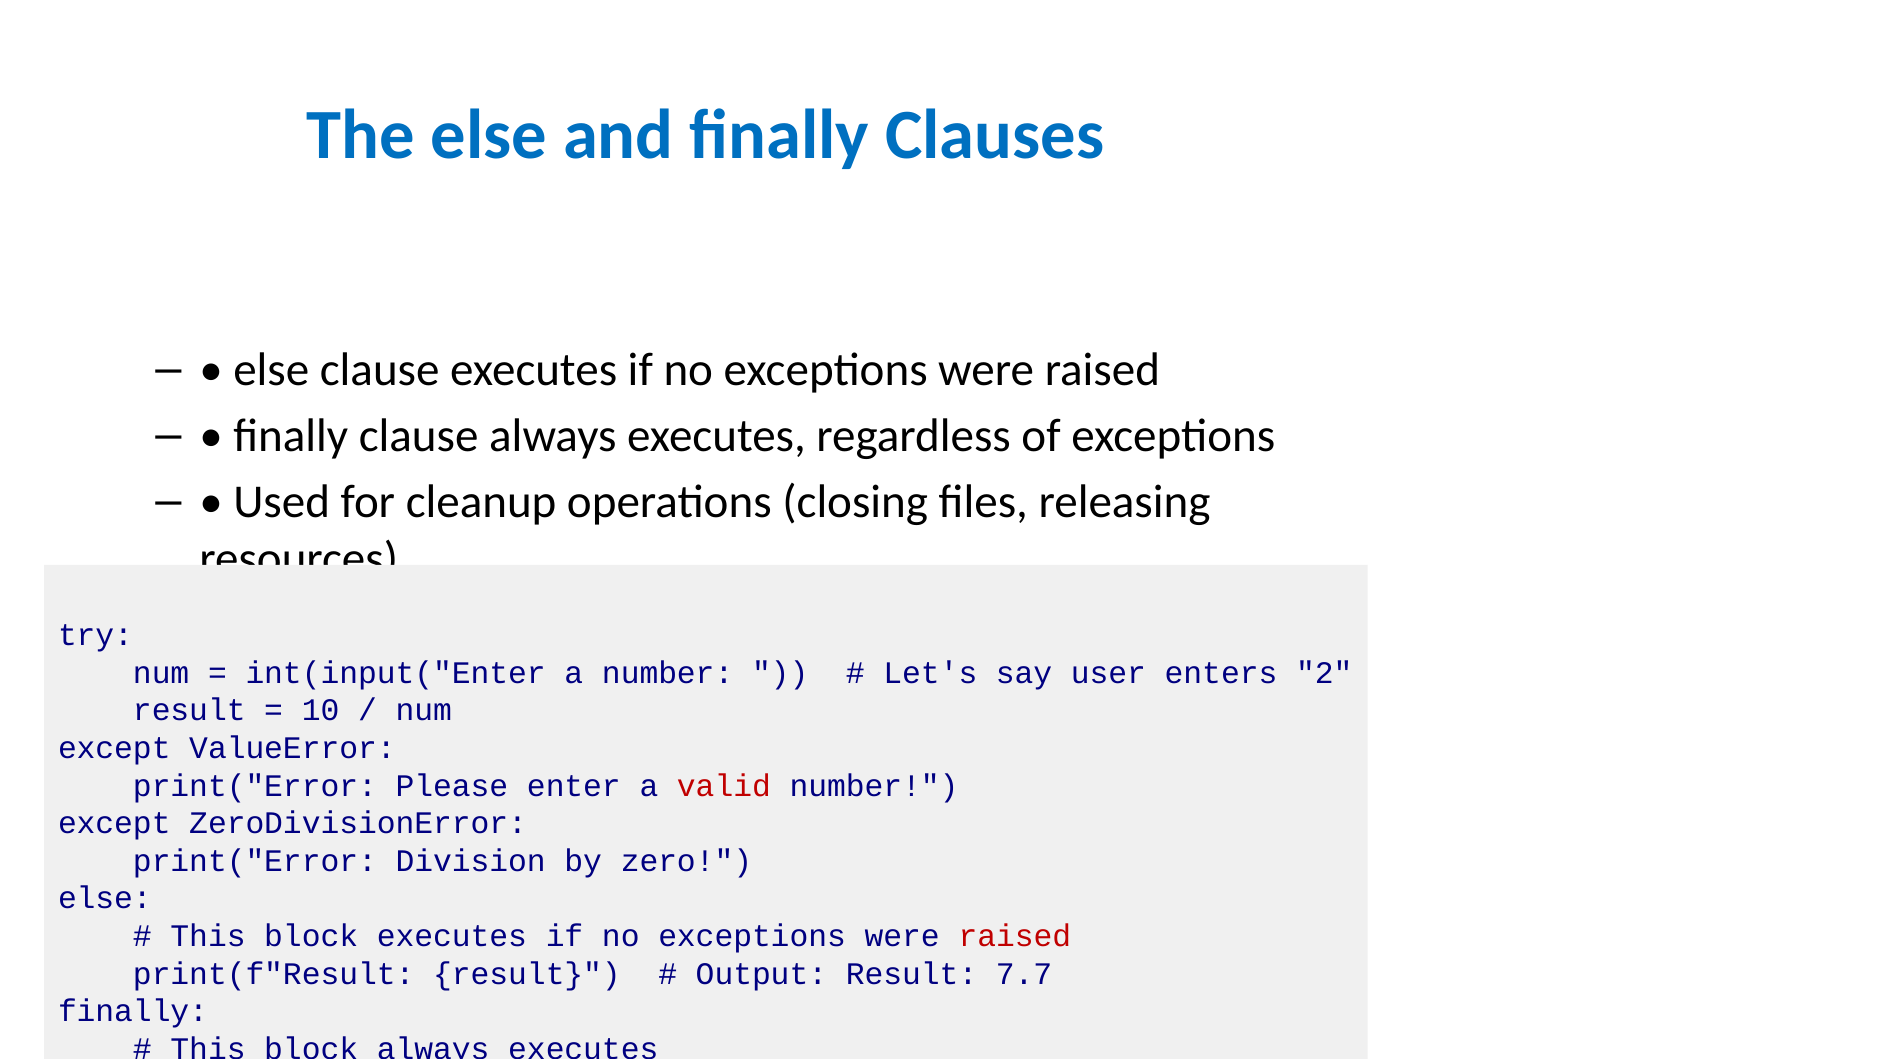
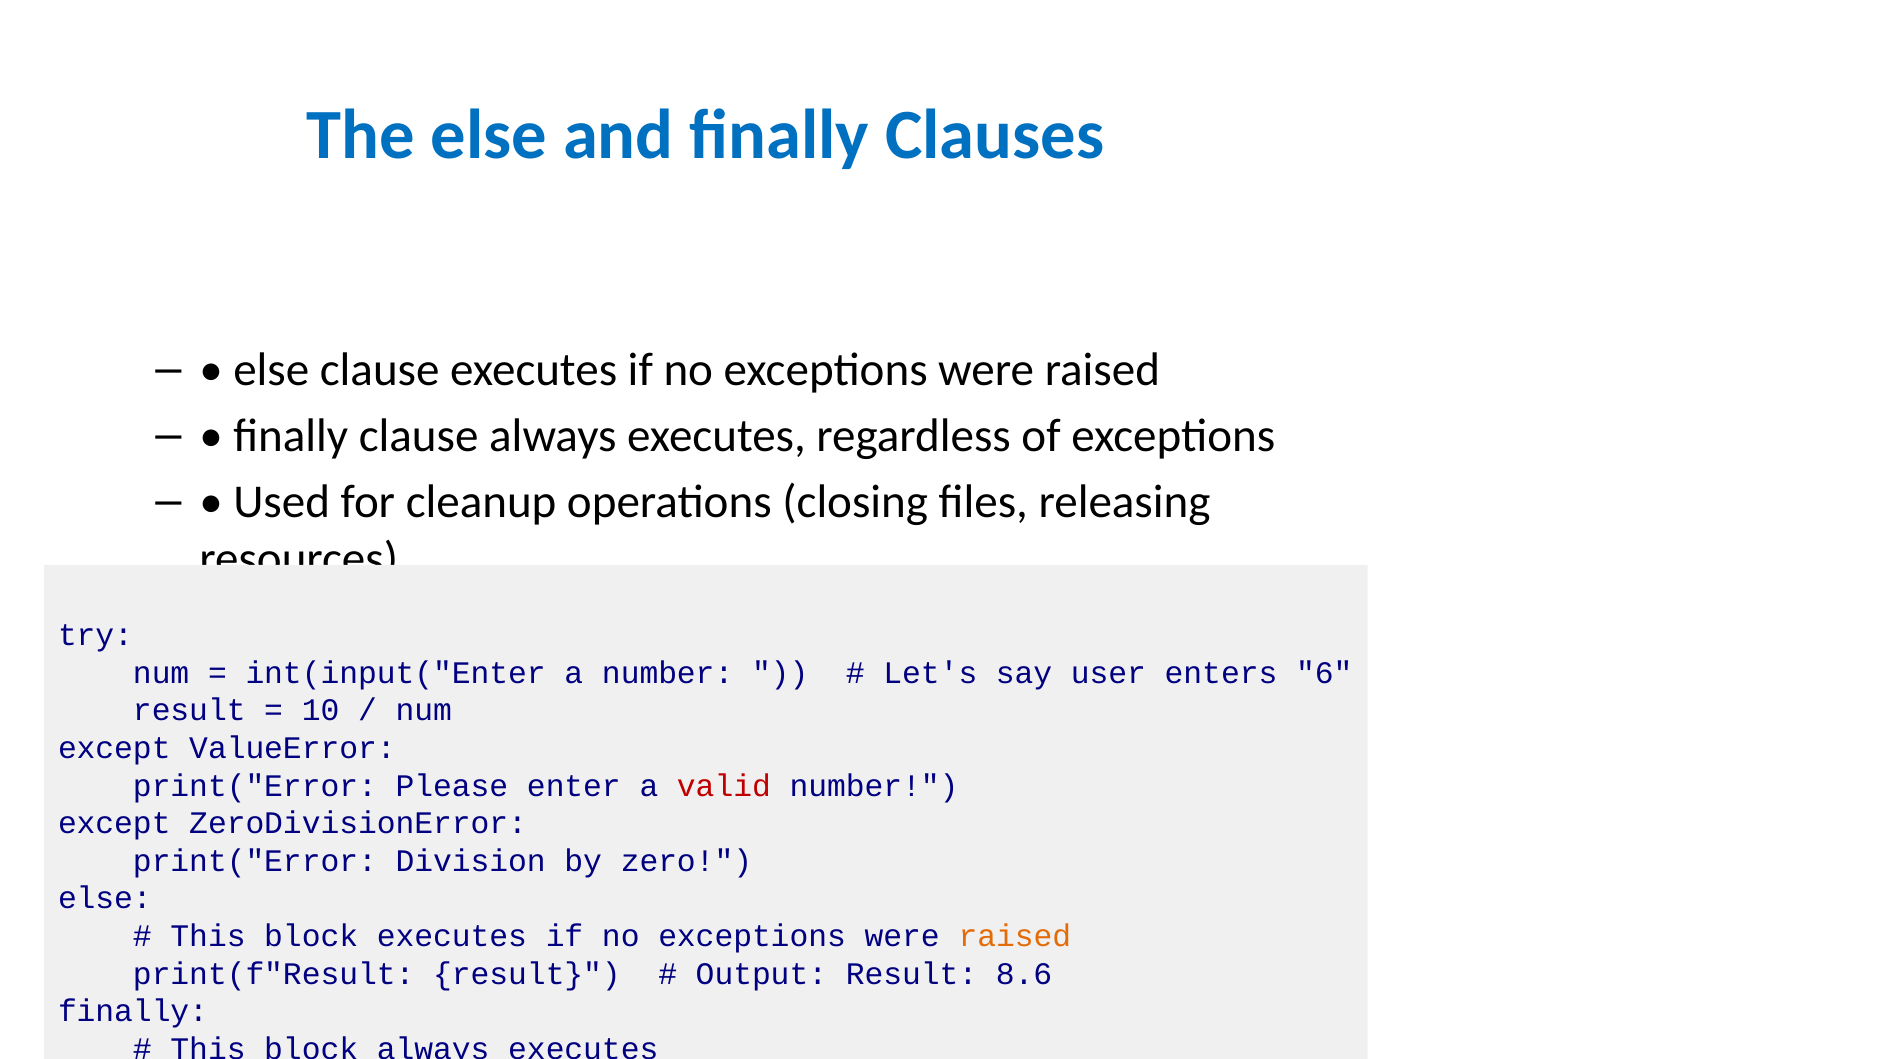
2: 2 -> 6 (1324, 673)
raised colour: red -> orange (1015, 936)
7.7: 7.7 -> 8.6 (1024, 974)
